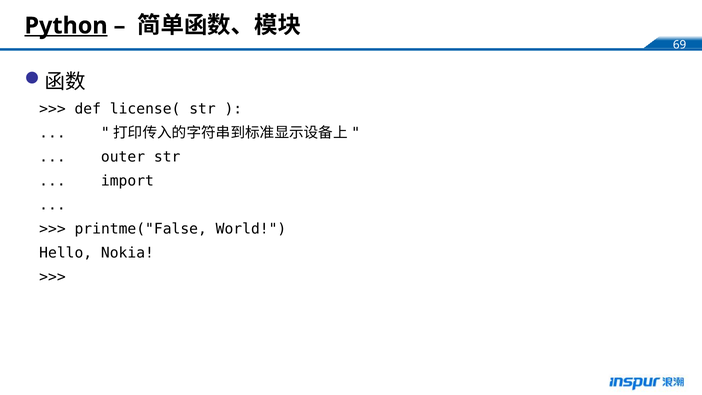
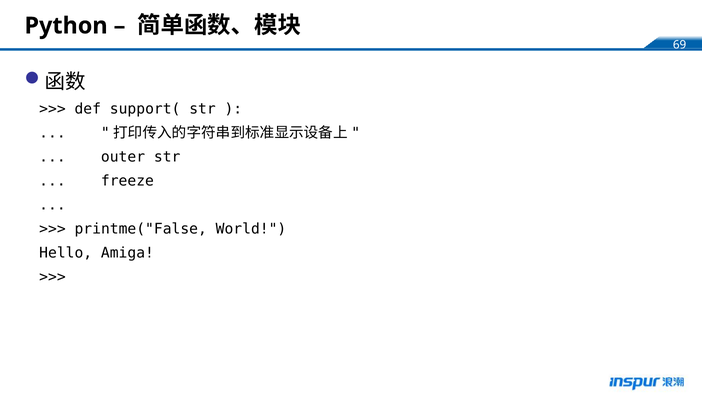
Python underline: present -> none (66, 26)
license(: license( -> support( (145, 109)
import: import -> freeze (127, 181)
Nokia: Nokia -> Amiga (127, 253)
